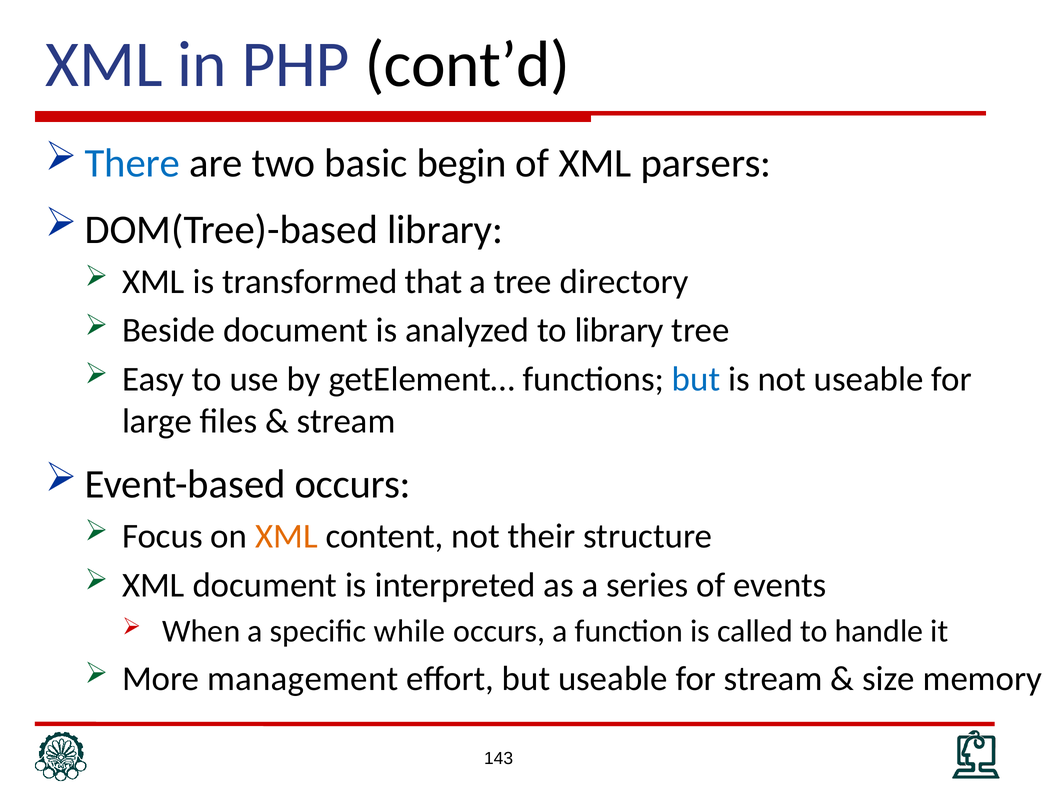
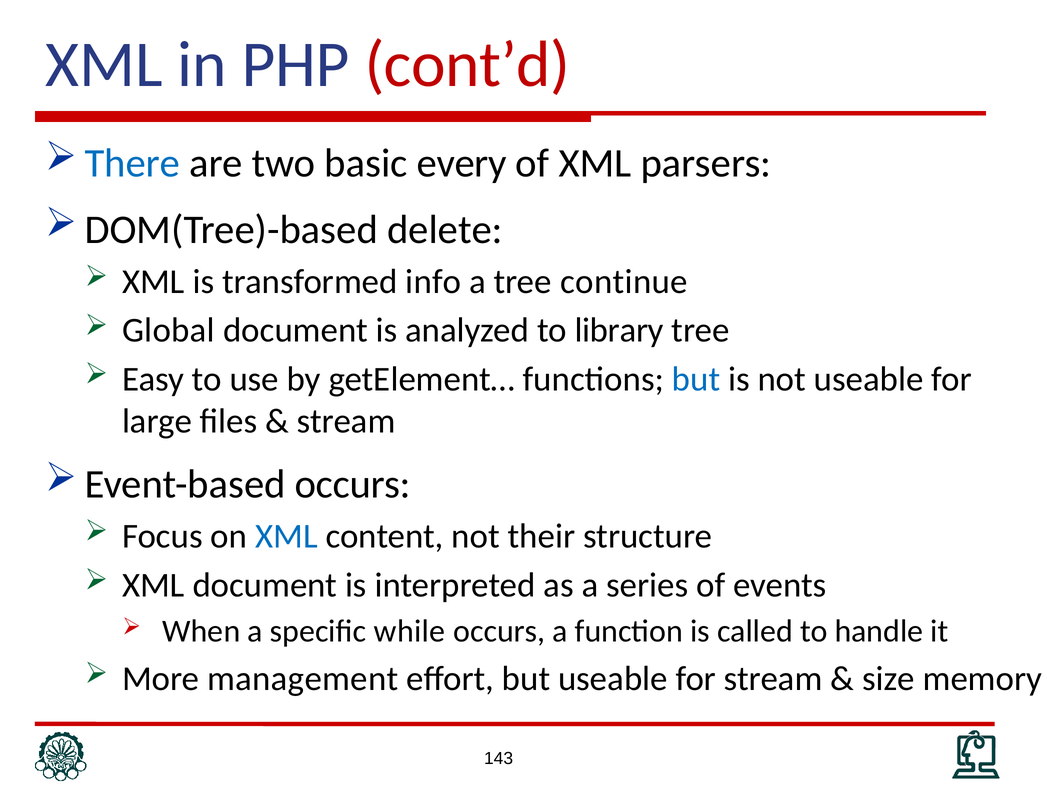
cont’d colour: black -> red (467, 65)
begin: begin -> every (462, 163)
DOM(Tree)-based library: library -> delete (445, 230)
that: that -> info (433, 282)
directory: directory -> continue (624, 282)
Beside: Beside -> Global (168, 331)
XML colour: orange -> blue (286, 536)
